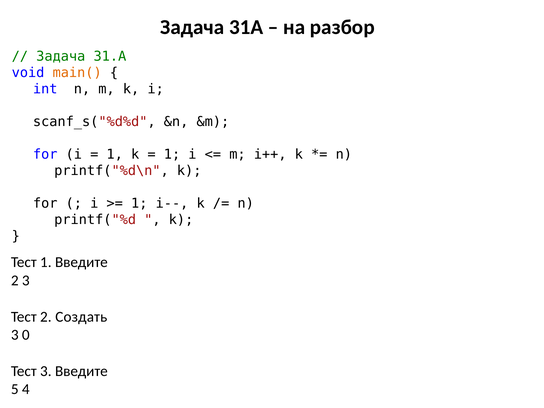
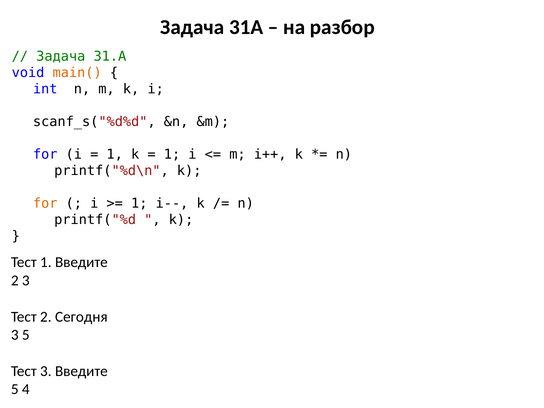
for colour: black -> orange (45, 203)
Создать: Создать -> Сегодня (81, 317)
3 0: 0 -> 5 (26, 335)
